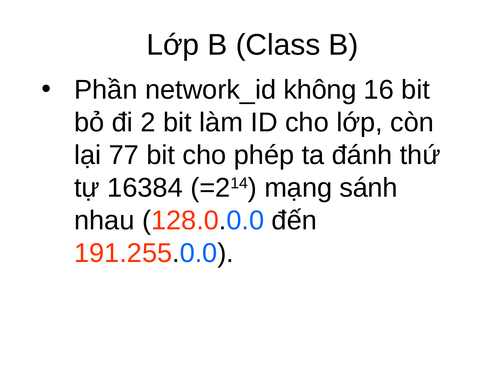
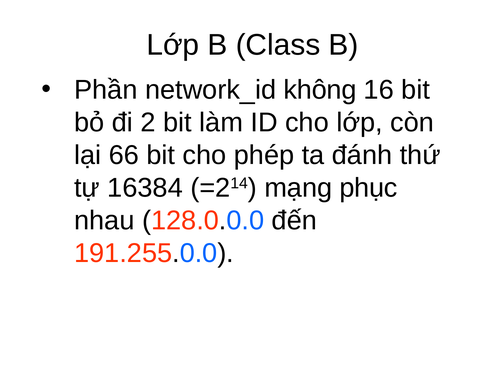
77: 77 -> 66 (124, 155)
sánh: sánh -> phục (369, 188)
